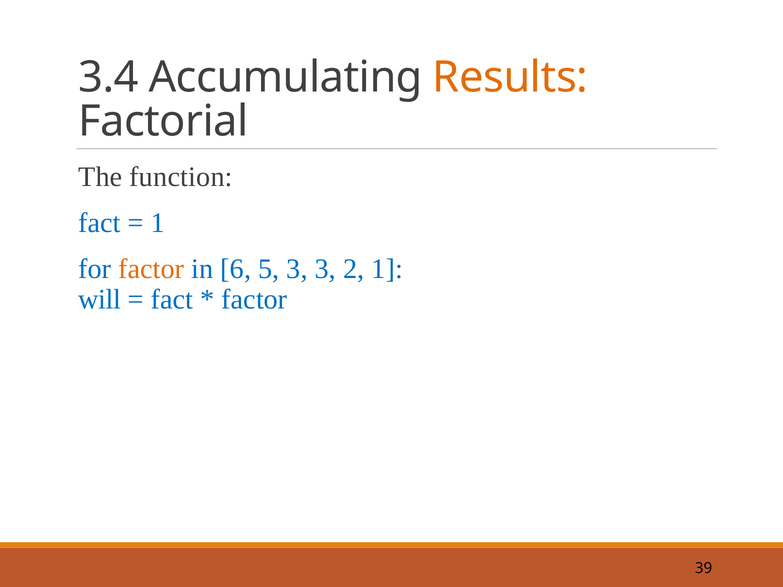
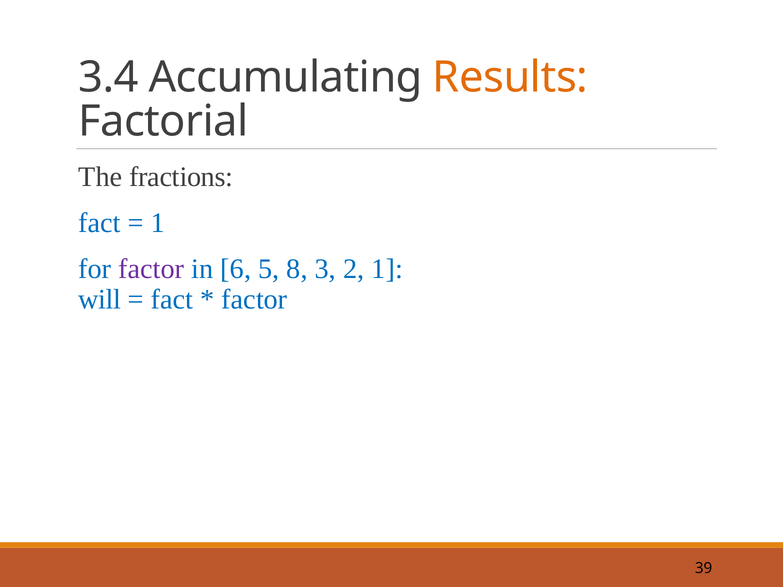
function: function -> fractions (181, 177)
factor colour: orange -> purple (151, 269)
5 3: 3 -> 8 (297, 269)
